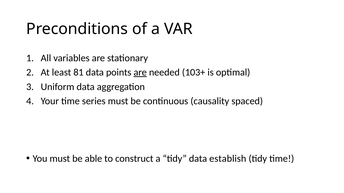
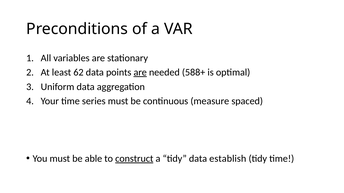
81: 81 -> 62 (78, 73)
103+: 103+ -> 588+ (194, 73)
causality: causality -> measure (210, 101)
construct underline: none -> present (134, 159)
